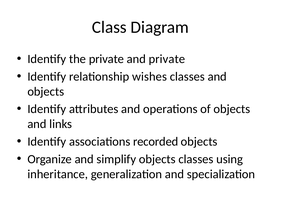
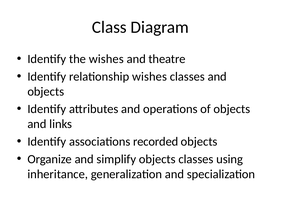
the private: private -> wishes (106, 59)
and private: private -> theatre (167, 59)
